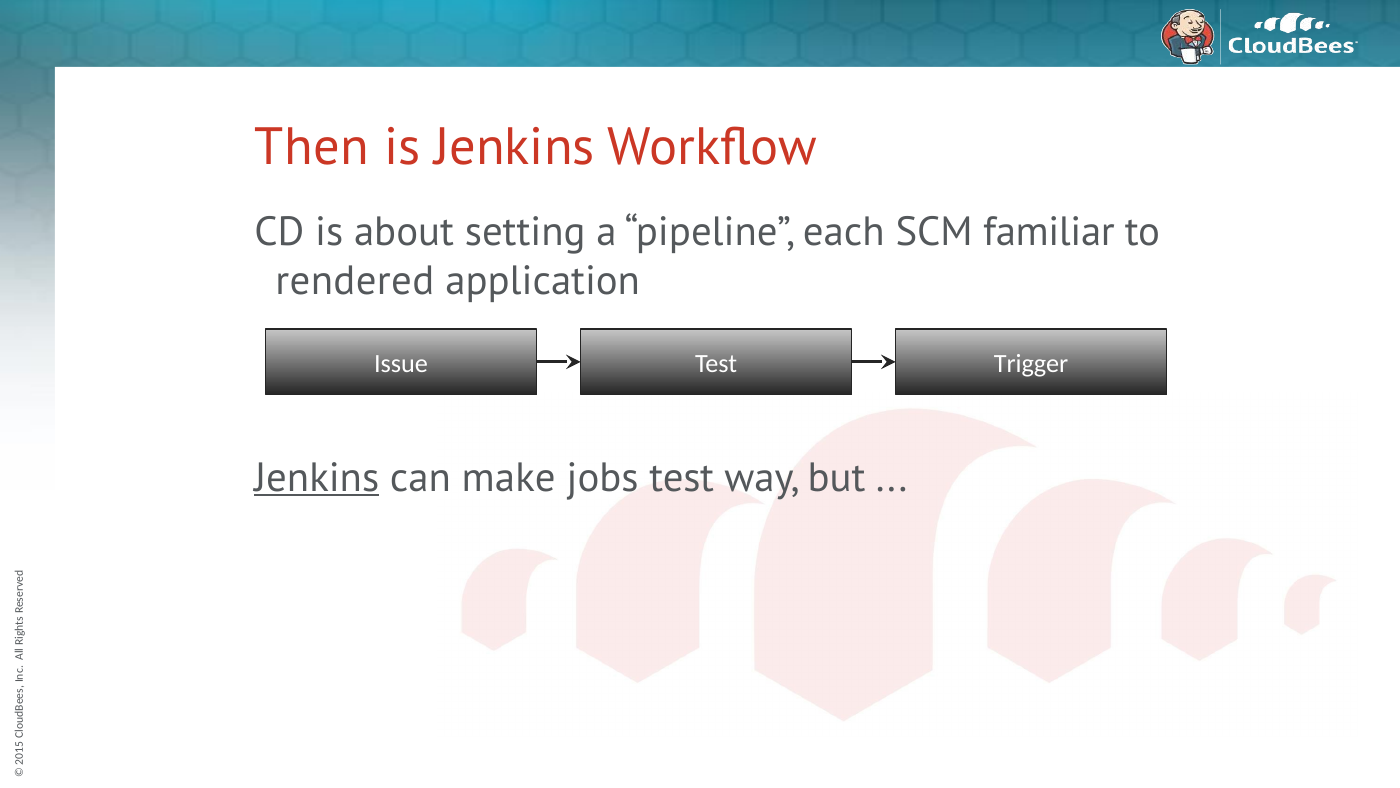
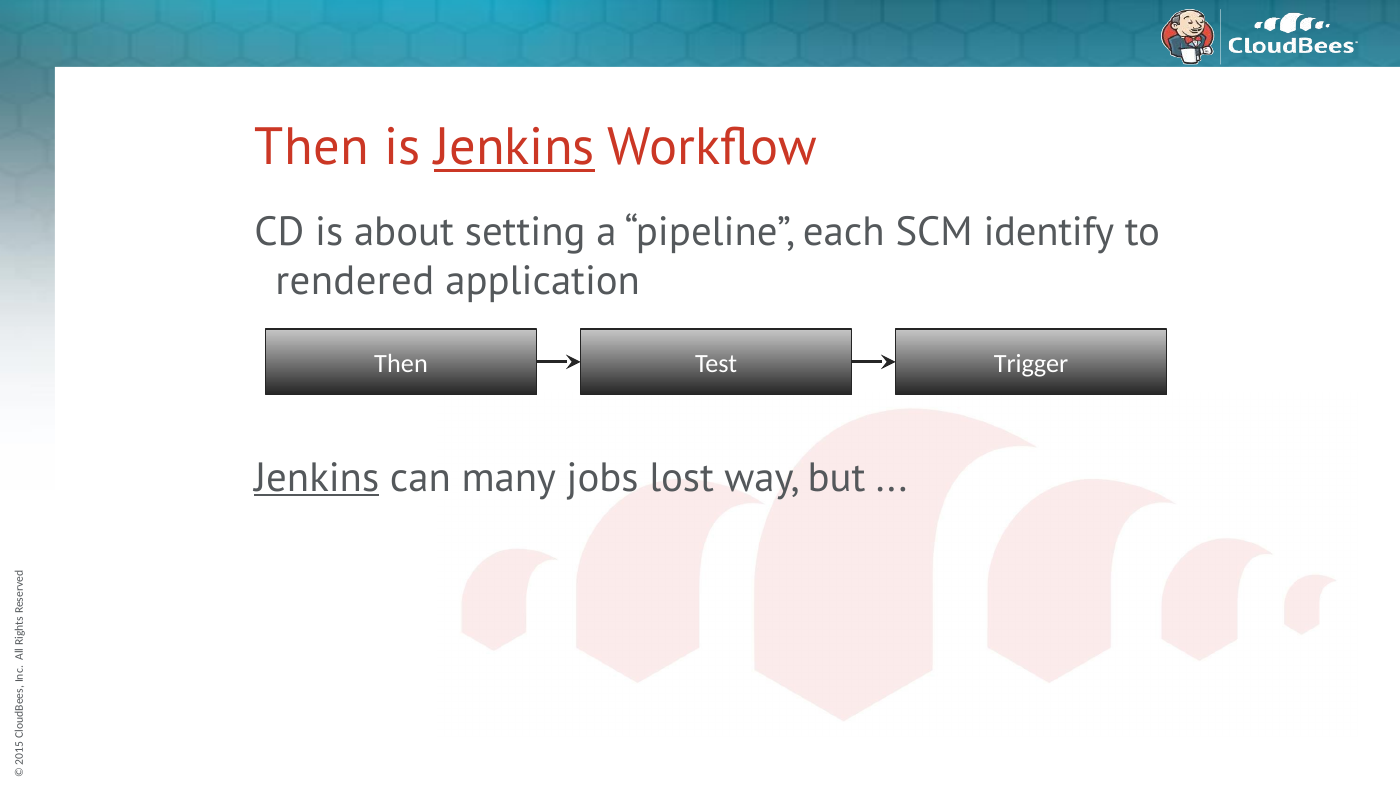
Jenkins underline: none -> present (515, 147)
familiar: familiar -> identify (1049, 232)
Issue: Issue -> Then (401, 363)
make: make -> many (509, 477)
jobs test: test -> lost (682, 477)
